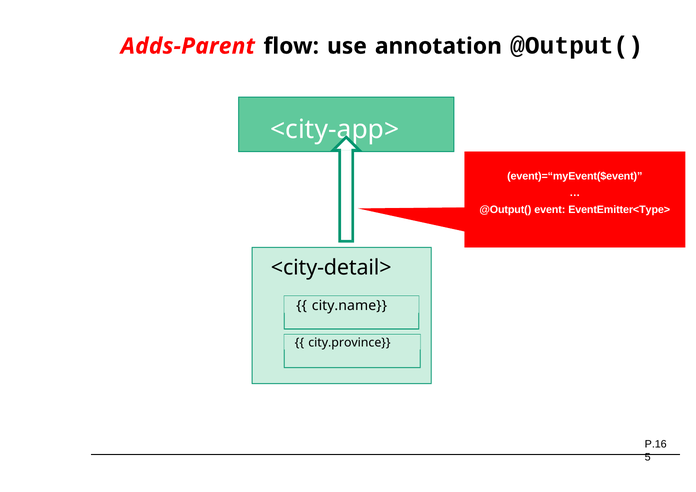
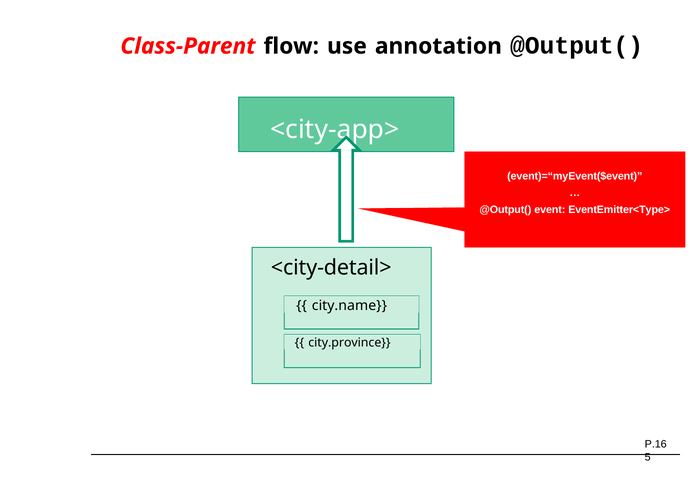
Adds-Parent: Adds-Parent -> Class-Parent (188, 46)
